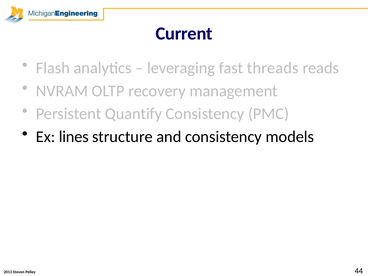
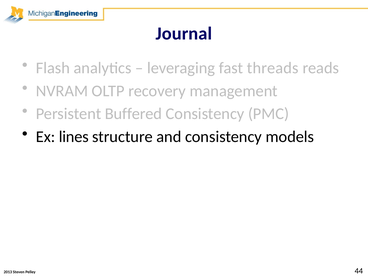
Current: Current -> Journal (184, 33)
Quantify: Quantify -> Buffered (134, 114)
